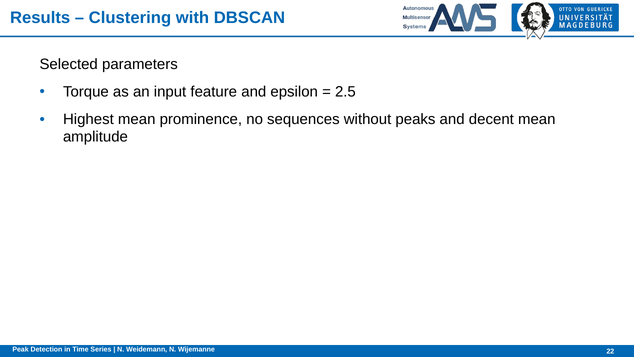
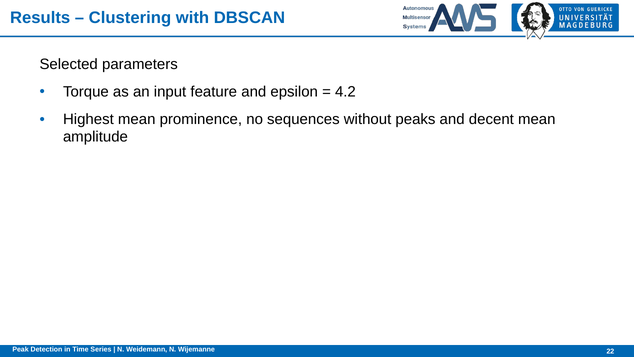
2.5: 2.5 -> 4.2 (345, 92)
